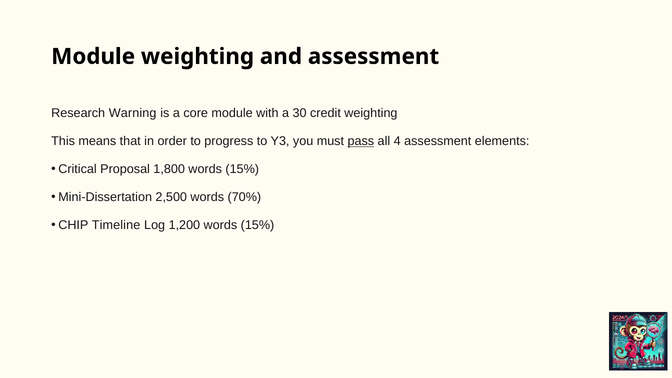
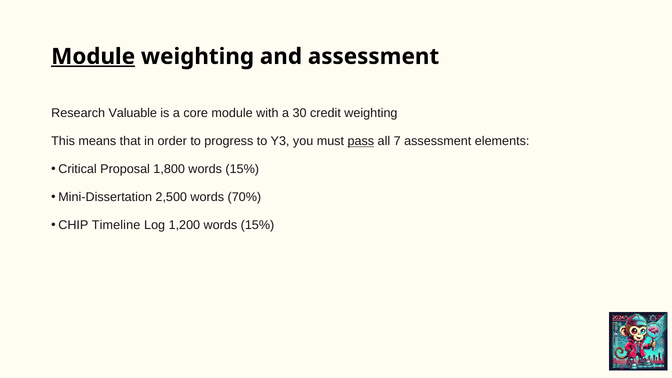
Module underline: none -> present (93, 56)
Warning: Warning -> Valuable (133, 113)
4: 4 -> 7 (397, 141)
